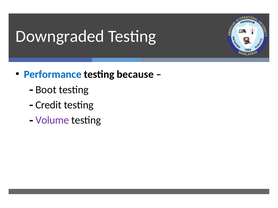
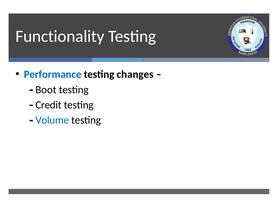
Downgraded: Downgraded -> Functionality (60, 36)
because: because -> changes (135, 75)
Volume colour: purple -> blue (52, 121)
